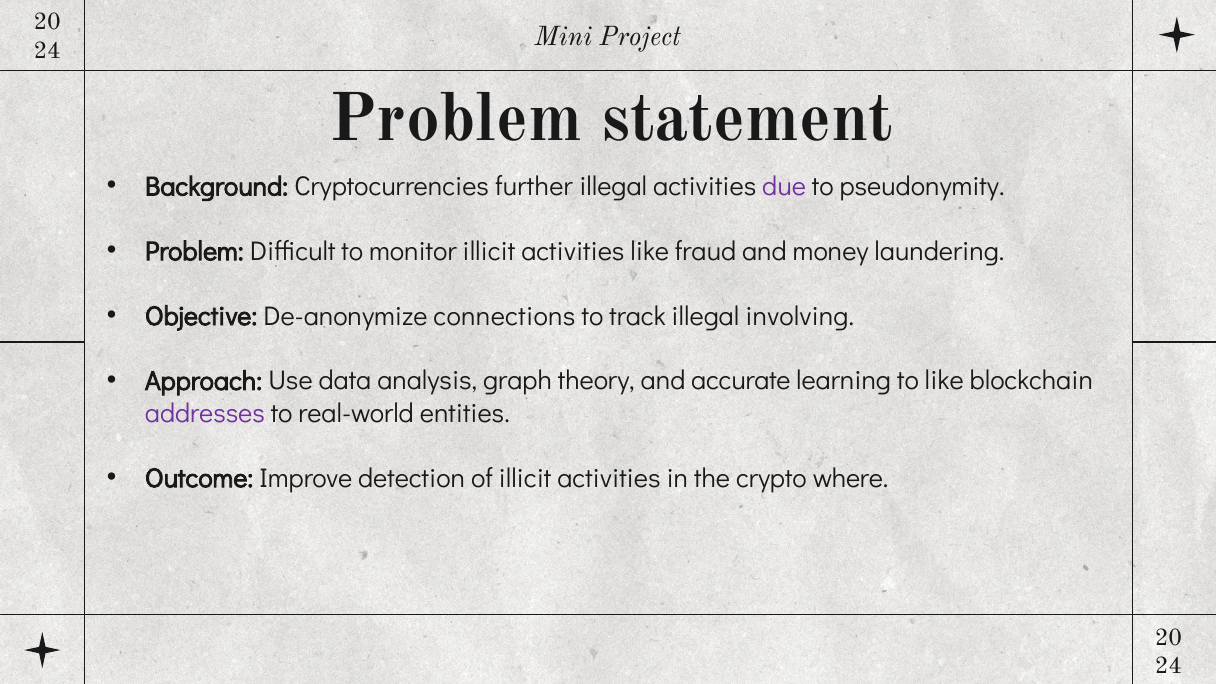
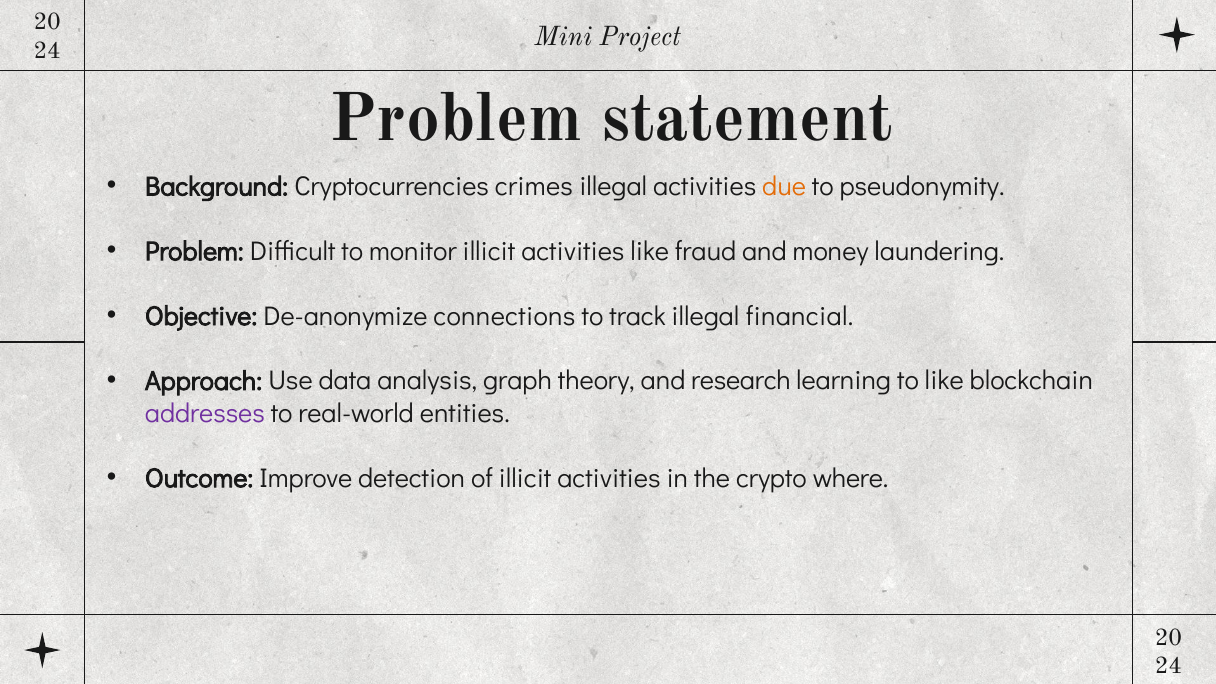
further: further -> crimes (534, 186)
due colour: purple -> orange (784, 186)
involving: involving -> financial (800, 316)
accurate: accurate -> research (741, 381)
